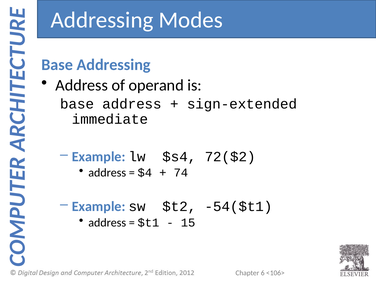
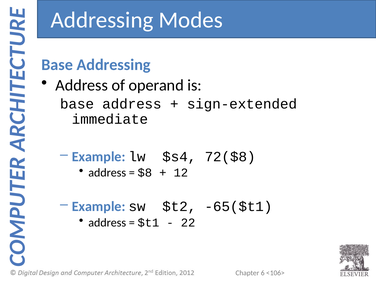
72($2: 72($2 -> 72($8 (230, 157)
$4: $4 -> $8 (145, 173)
74: 74 -> 12 (181, 173)
-54($t1: -54($t1 -> -65($t1 (239, 206)
15: 15 -> 22 (188, 223)
